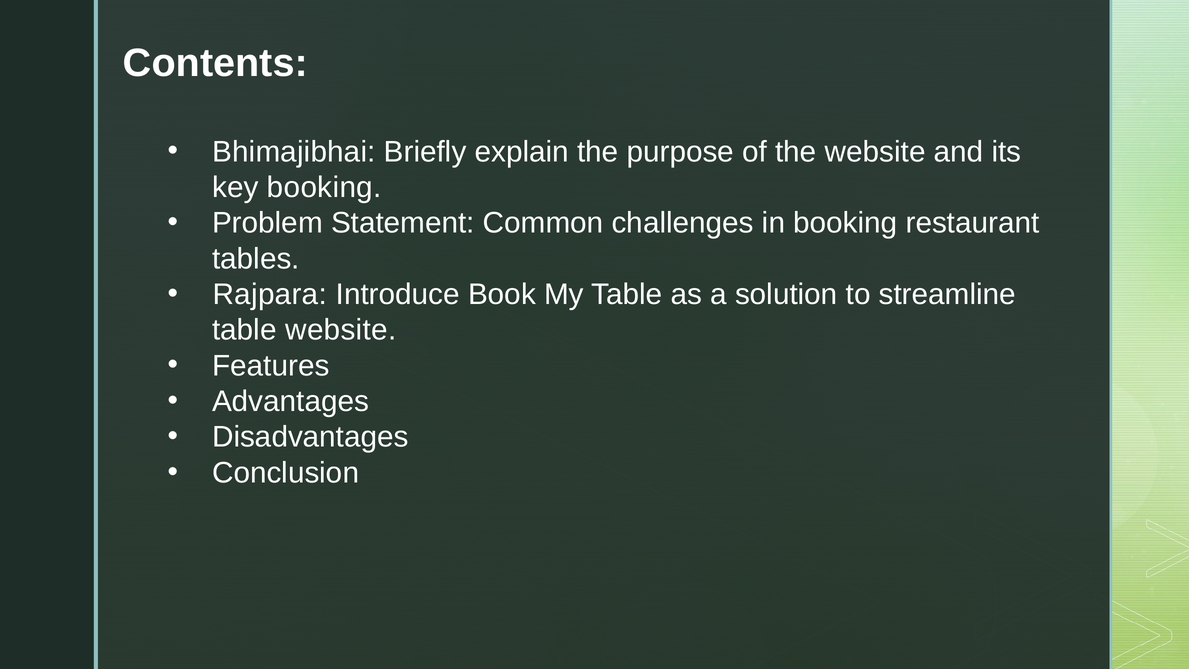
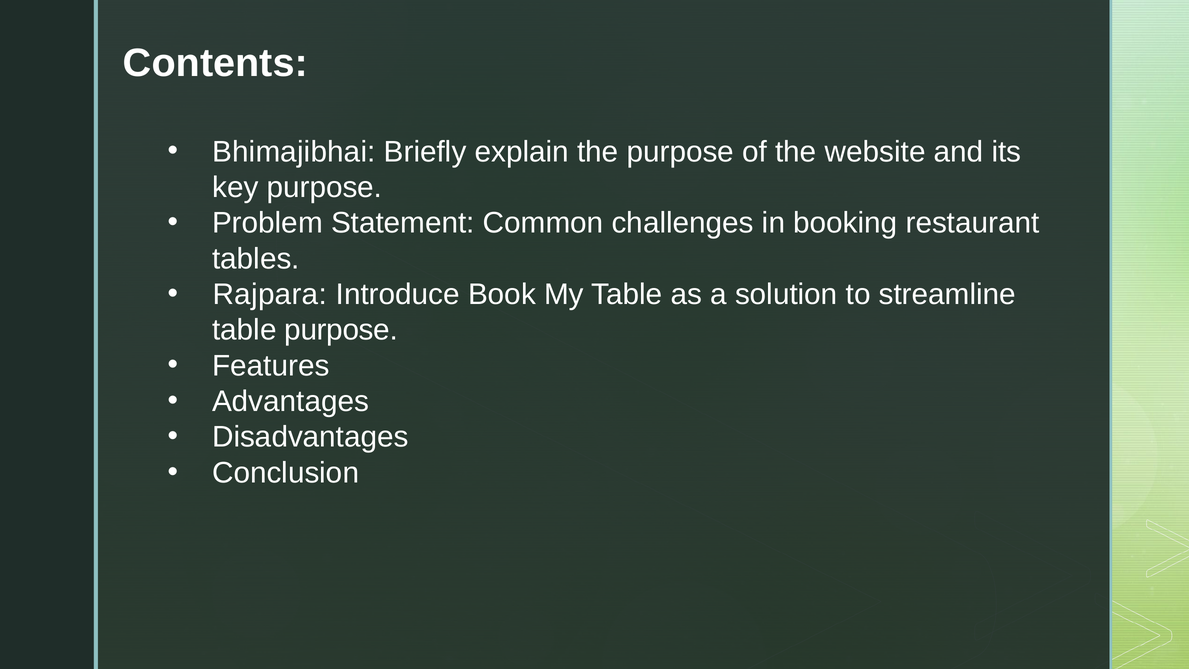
key booking: booking -> purpose (324, 187)
table website: website -> purpose (341, 330)
